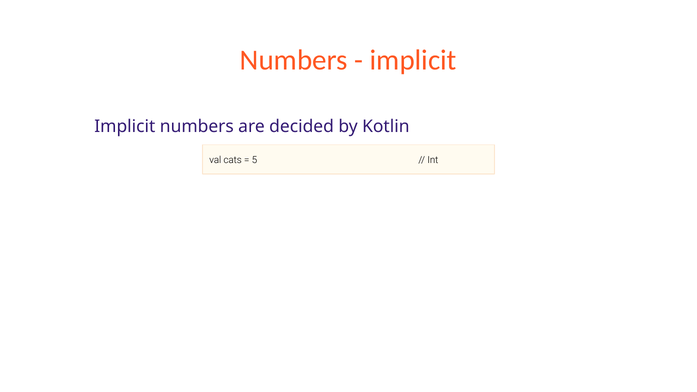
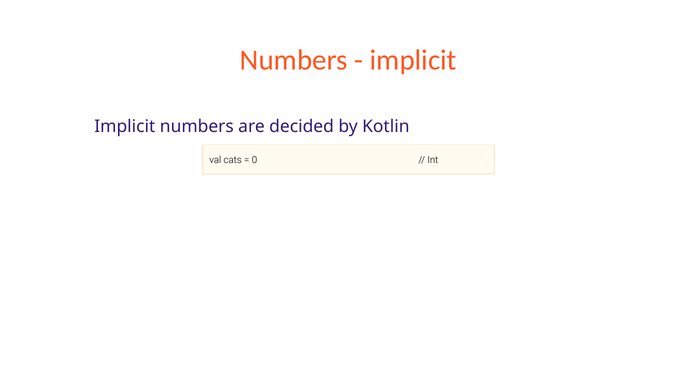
5: 5 -> 0 (254, 160)
